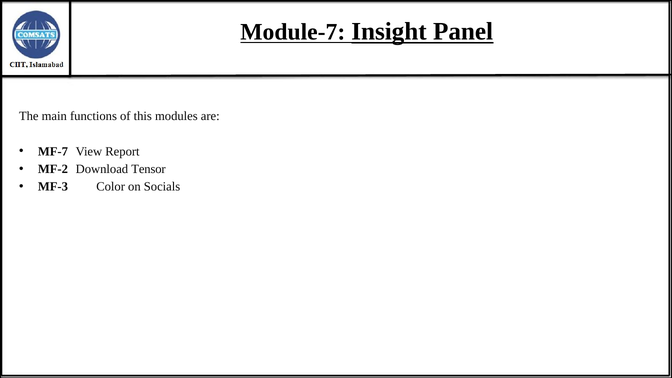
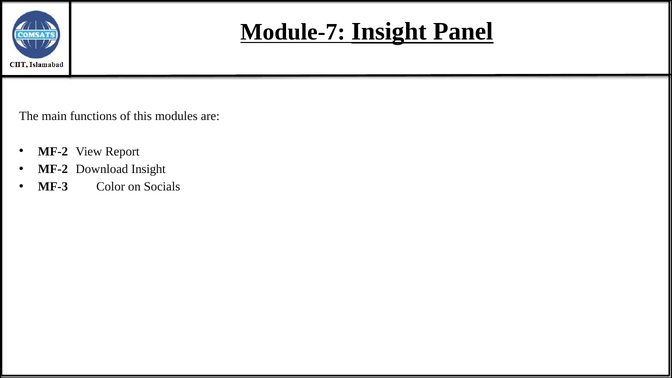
MF-7: MF-7 -> MF-2 (53, 152)
Download Tensor: Tensor -> Insight (148, 169)
